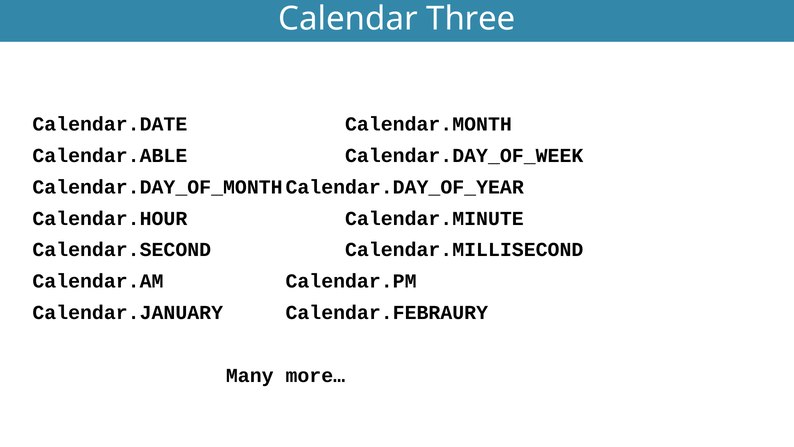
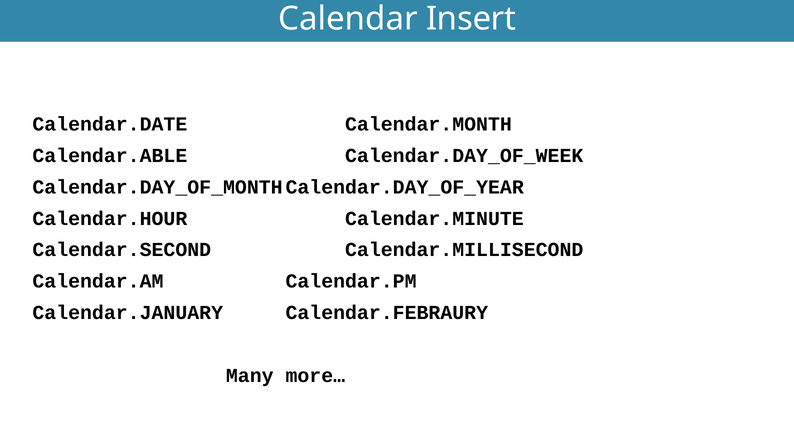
Three: Three -> Insert (471, 19)
